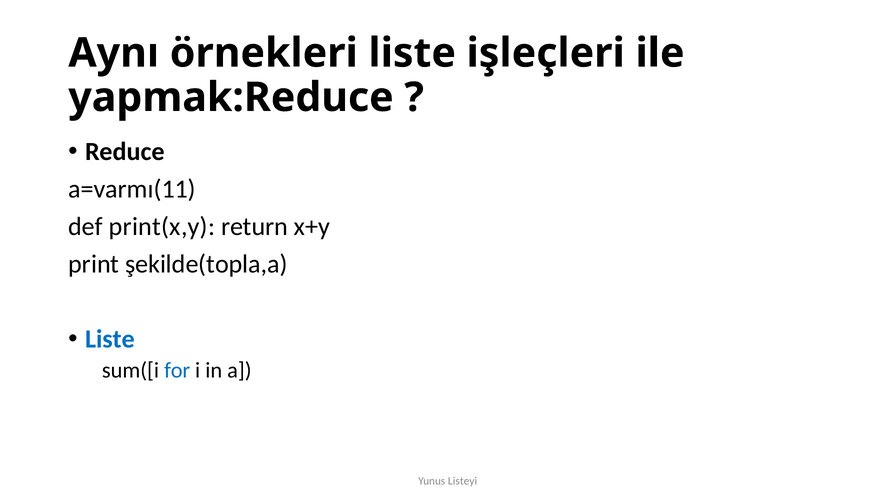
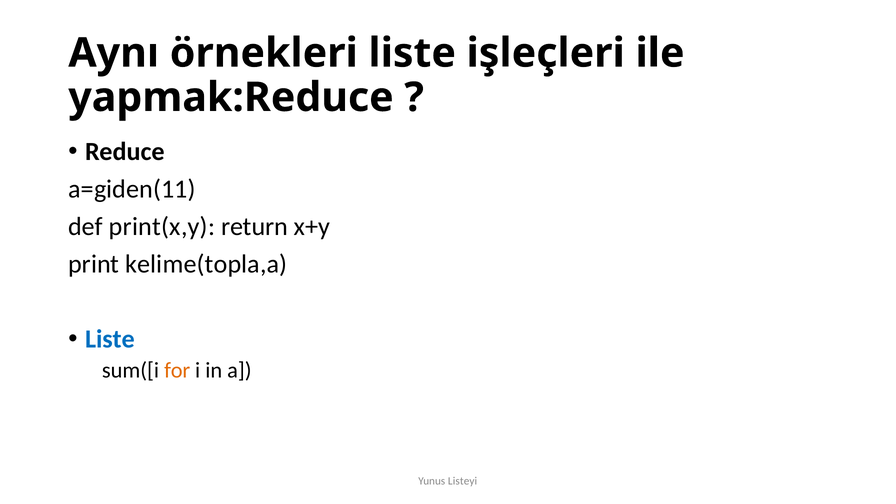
a=varmı(11: a=varmı(11 -> a=giden(11 (132, 189)
şekilde(topla,a: şekilde(topla,a -> kelime(topla,a (206, 264)
for colour: blue -> orange (177, 370)
